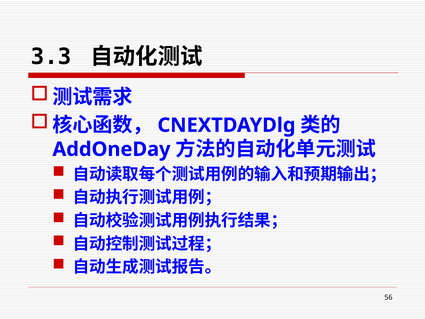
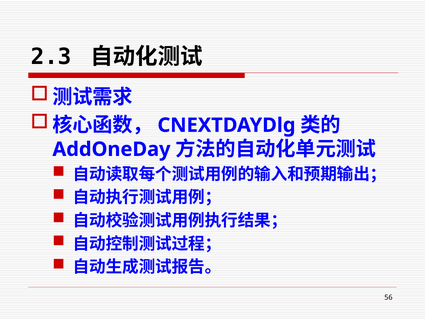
3.3: 3.3 -> 2.3 (51, 57)
